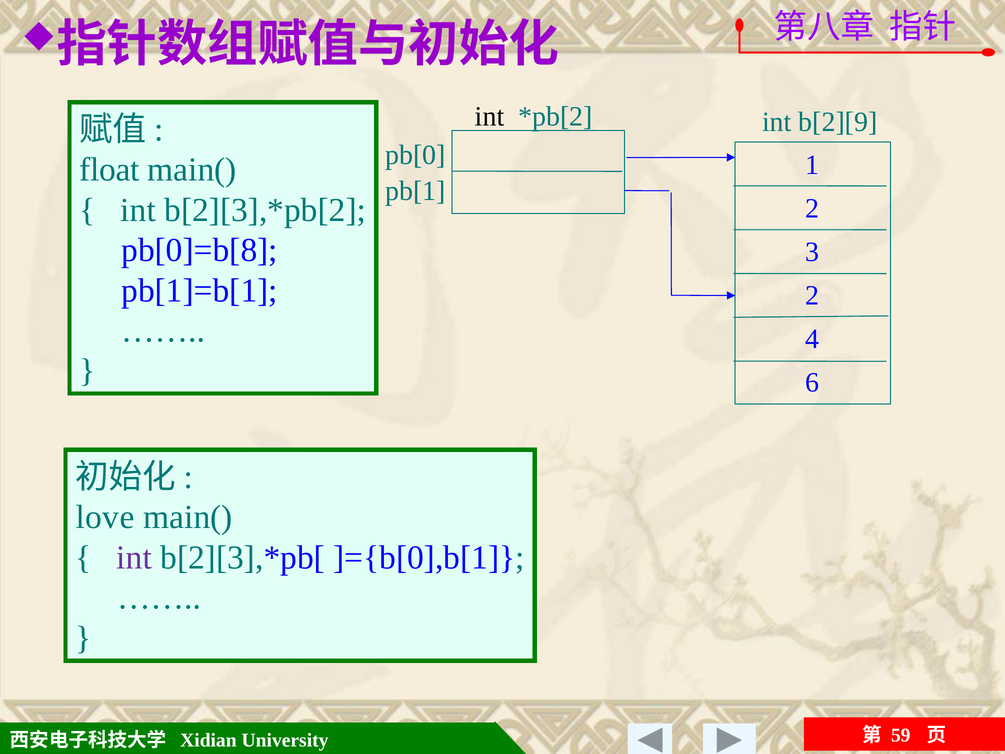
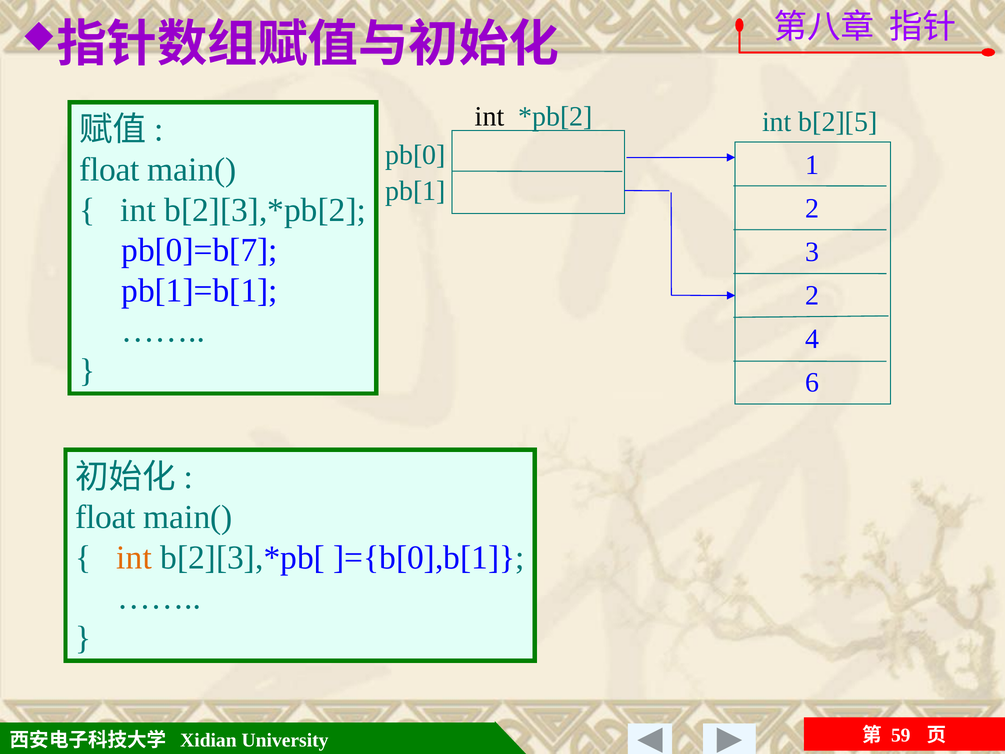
b[2][9: b[2][9 -> b[2][5 (838, 122)
pb[0]=b[8: pb[0]=b[8 -> pb[0]=b[7 (200, 250)
love: love -> float (105, 517)
int colour: purple -> orange (134, 557)
